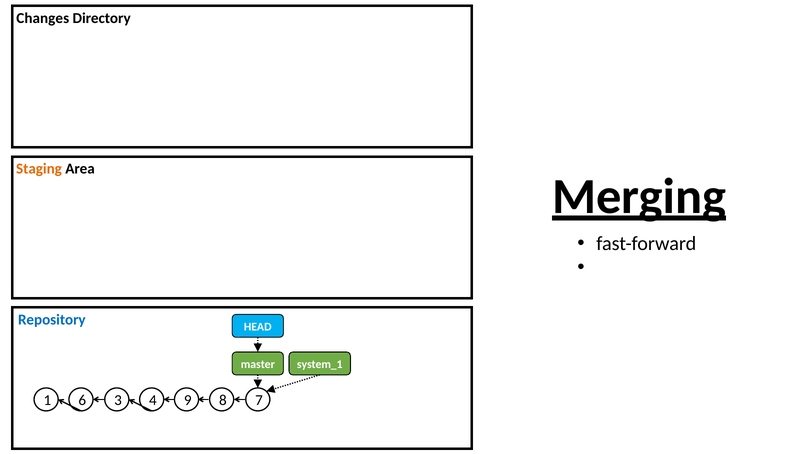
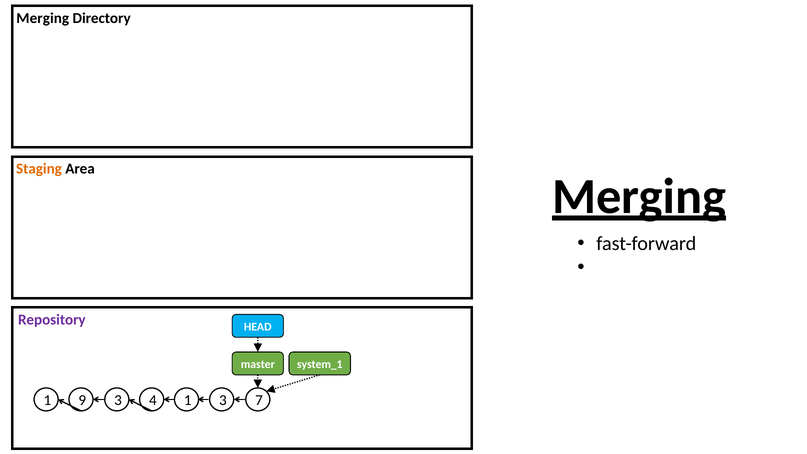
Changes: Changes -> Merging (43, 19)
Repository colour: blue -> purple (52, 320)
6: 6 -> 9 (82, 400)
3 9: 9 -> 1 (188, 400)
4 8: 8 -> 3 (223, 400)
